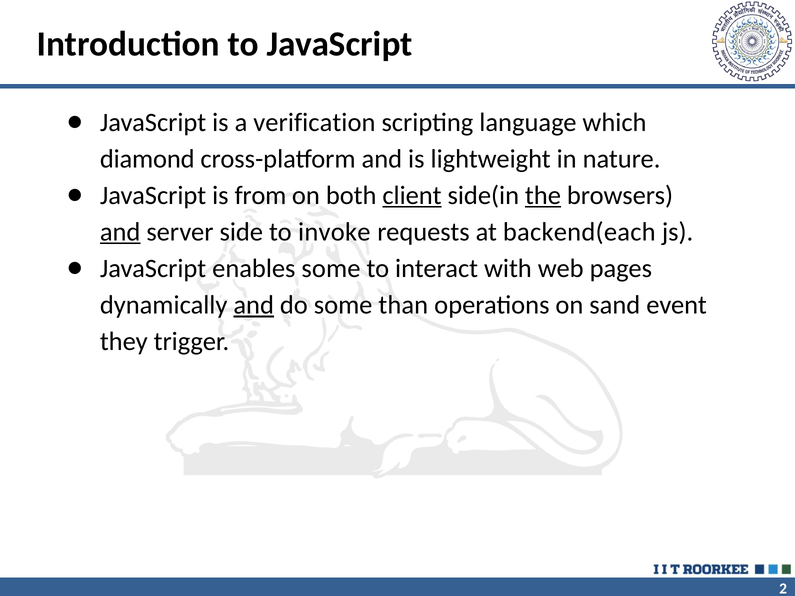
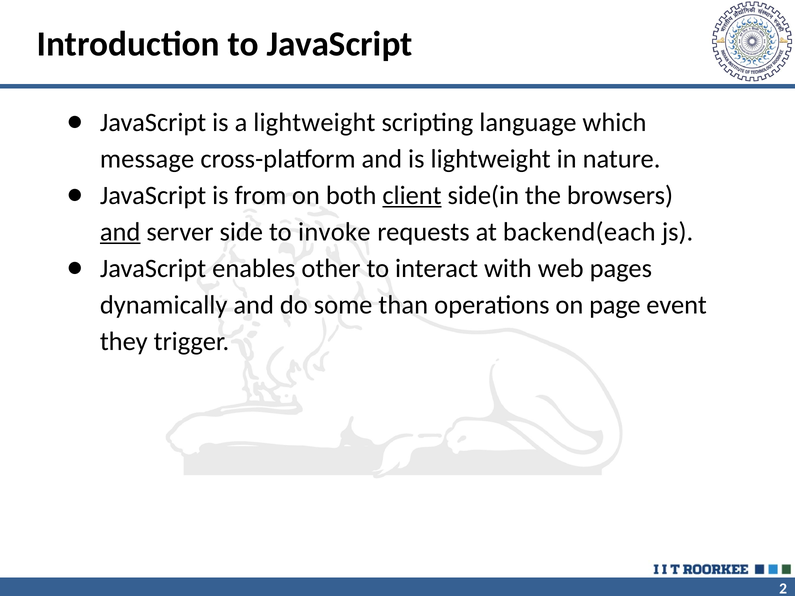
a verification: verification -> lightweight (314, 122)
diamond: diamond -> message (147, 159)
the underline: present -> none (543, 196)
enables some: some -> other (331, 269)
and underline: present -> none (254, 305)
sand: sand -> page (615, 305)
